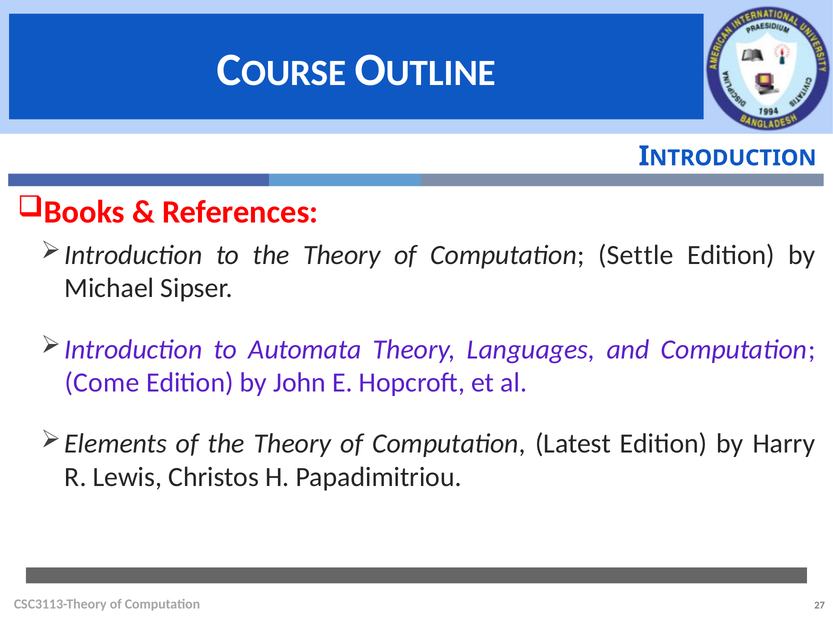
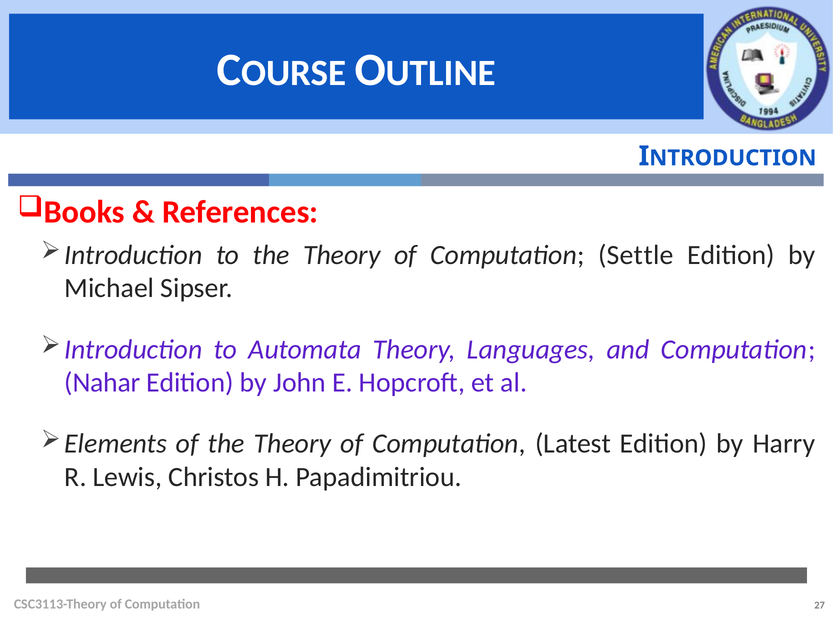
Come: Come -> Nahar (102, 383)
